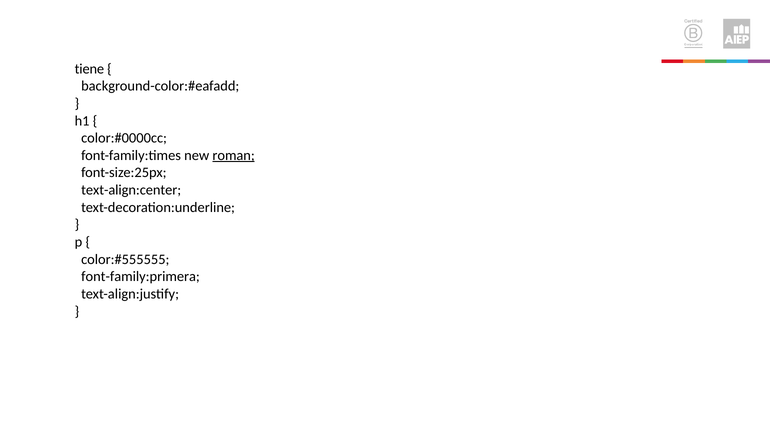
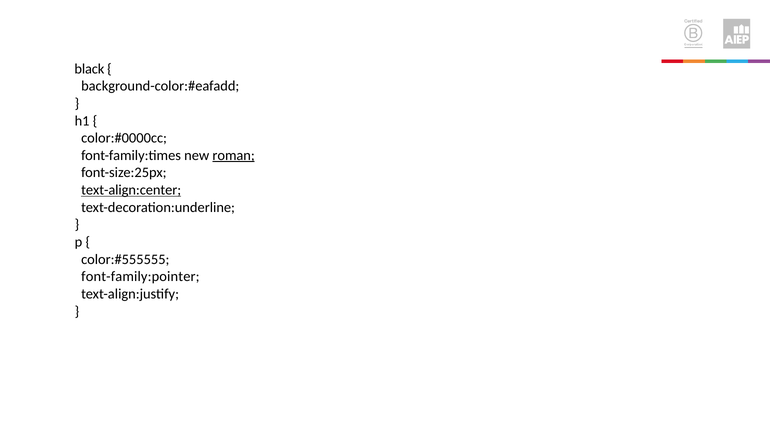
tiene: tiene -> black (89, 69)
text-align:center underline: none -> present (131, 190)
font-family:primera: font-family:primera -> font-family:pointer (140, 277)
